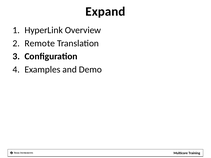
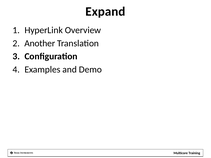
Remote: Remote -> Another (40, 43)
